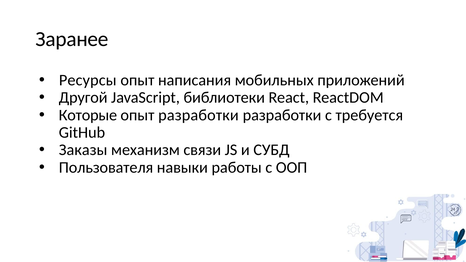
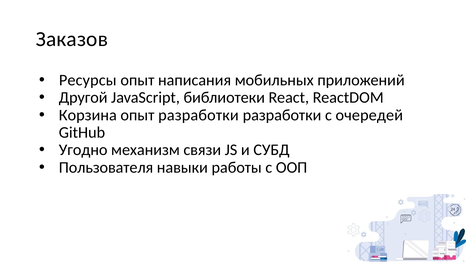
Заранее: Заранее -> Заказов (72, 39)
Которые: Которые -> Корзина (88, 115)
требуется: требуется -> очередей (369, 115)
Заказы: Заказы -> Угодно (83, 150)
